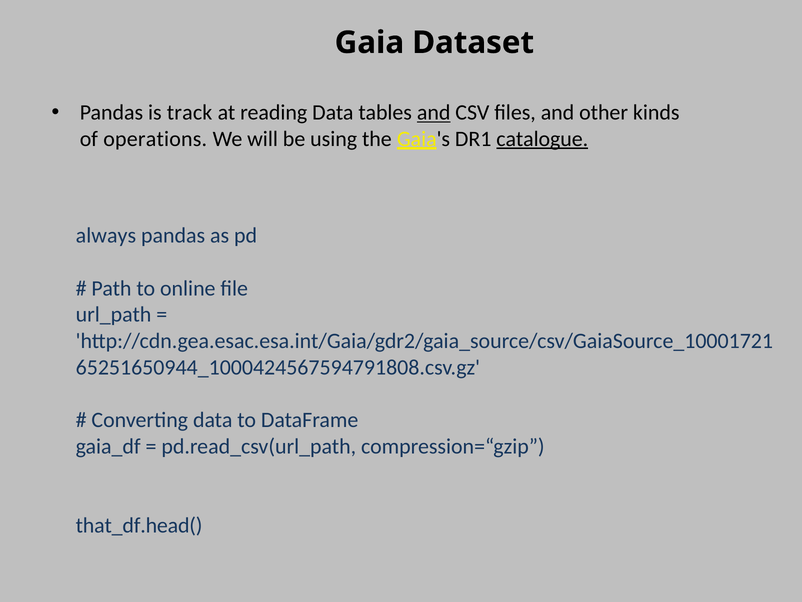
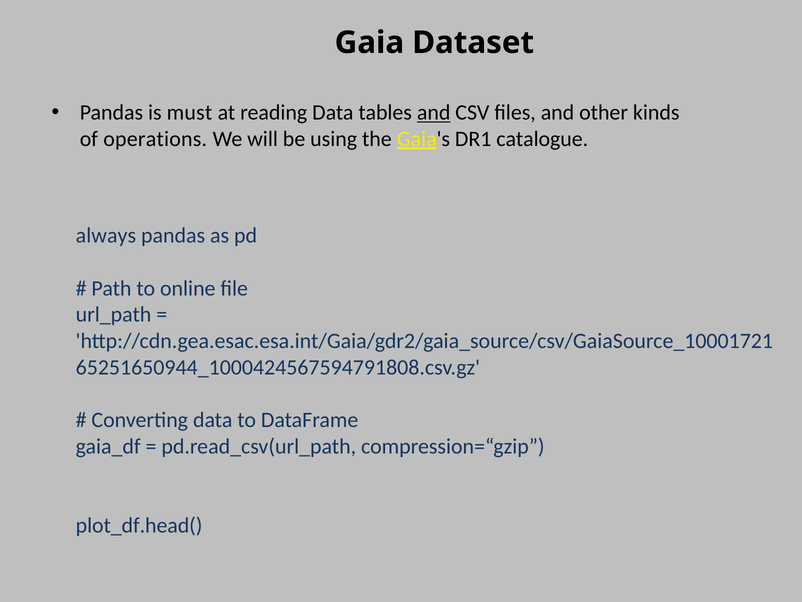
track: track -> must (190, 112)
catalogue underline: present -> none (542, 139)
that_df.head(: that_df.head( -> plot_df.head( (139, 525)
